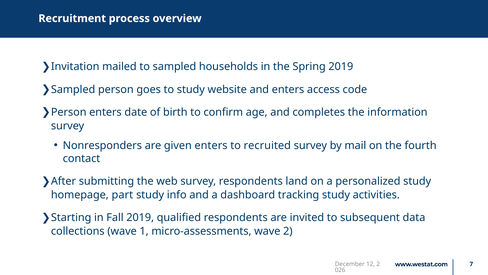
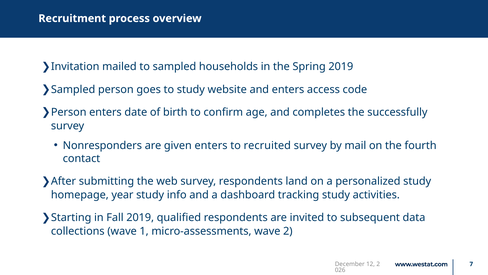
information: information -> successfully (397, 112)
part: part -> year (122, 195)
